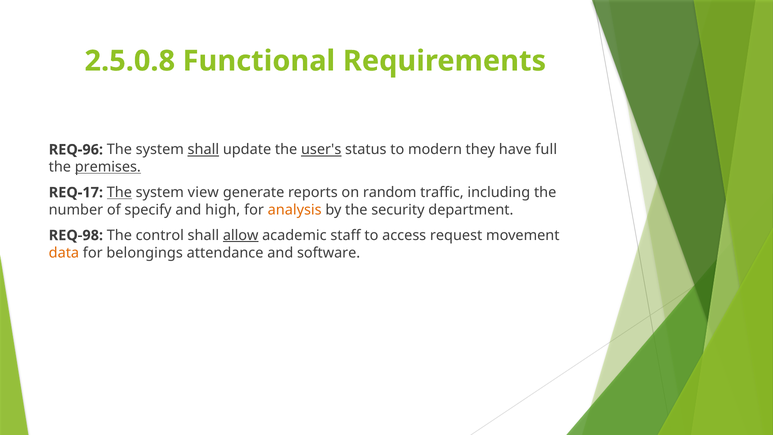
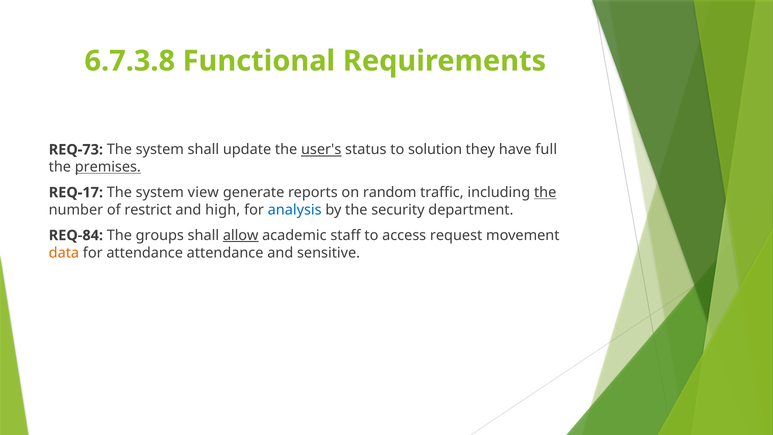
2.5.0.8: 2.5.0.8 -> 6.7.3.8 (130, 61)
REQ-96: REQ-96 -> REQ-73 (76, 150)
shall underline: present -> none (203, 150)
modern: modern -> solution (435, 150)
The underline: present -> none (119, 192)
the underline: none -> present (545, 192)
specify: specify -> restrict (148, 210)
analysis colour: orange -> blue (295, 210)
REQ-98: REQ-98 -> REQ-84 (76, 235)
control: control -> groups (160, 235)
for belongings: belongings -> attendance (145, 253)
software: software -> sensitive (329, 253)
